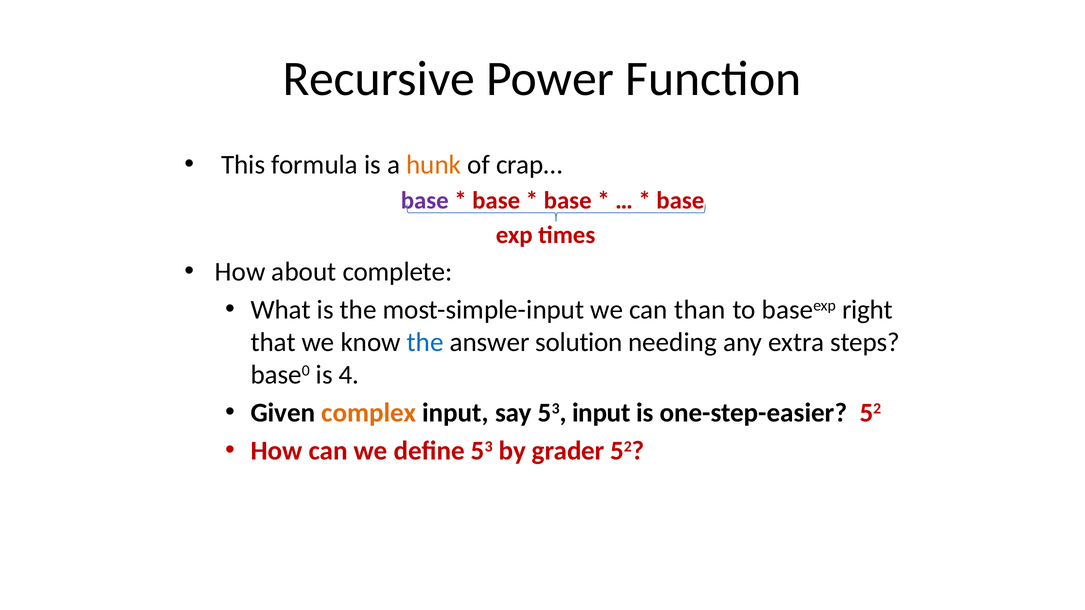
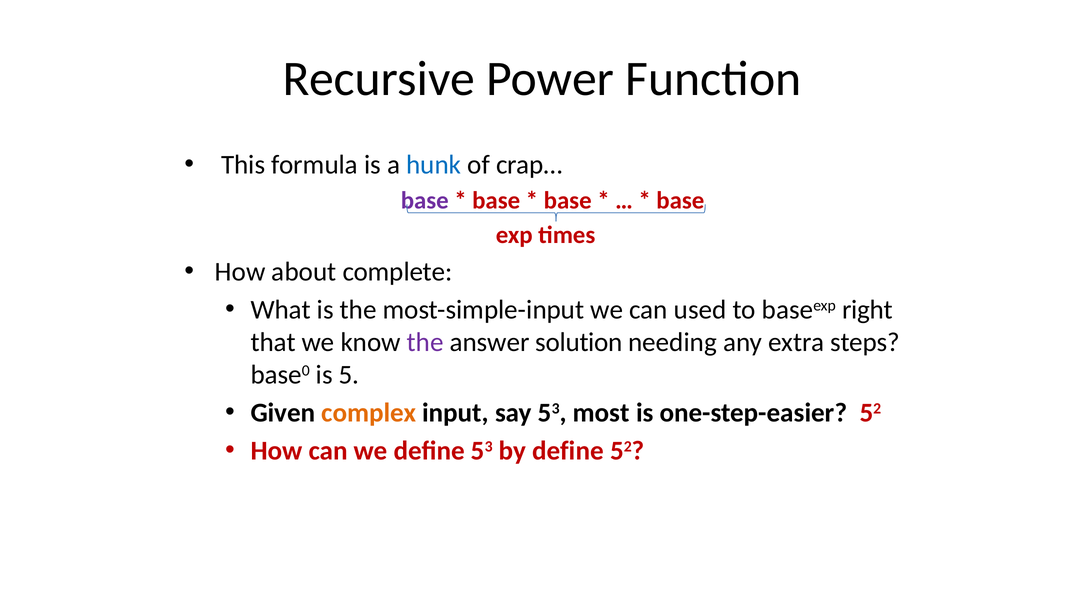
hunk colour: orange -> blue (434, 165)
than: than -> used (700, 310)
the colour: blue -> purple (425, 343)
4: 4 -> 5 (349, 375)
53 input: input -> most (601, 413)
by grader: grader -> define (568, 451)
